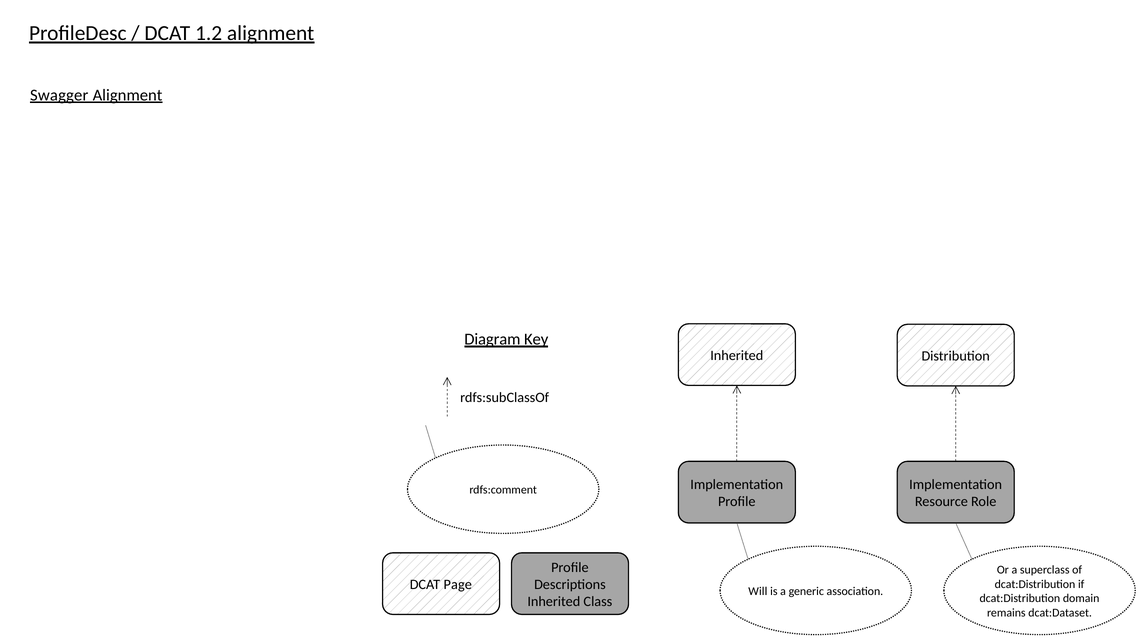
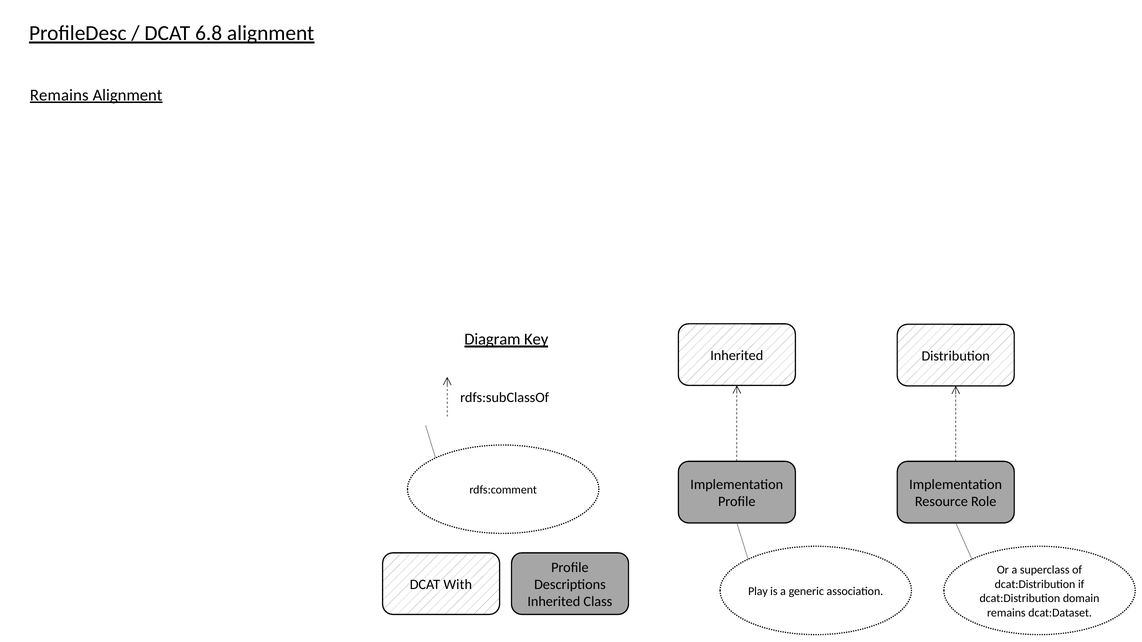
1.2: 1.2 -> 6.8 (209, 33)
Swagger: Swagger -> Remains (59, 95)
Page: Page -> With (458, 585)
Will: Will -> Play (758, 592)
